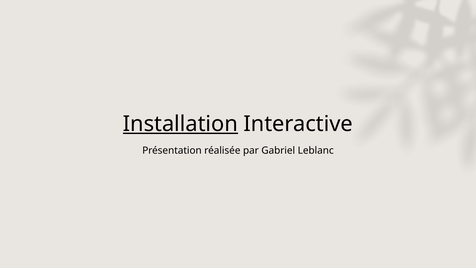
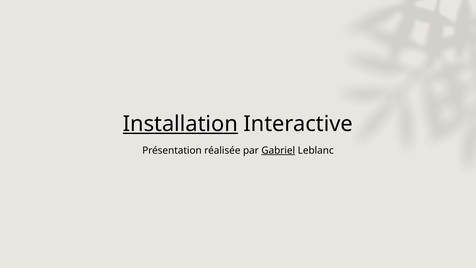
Gabriel underline: none -> present (278, 150)
